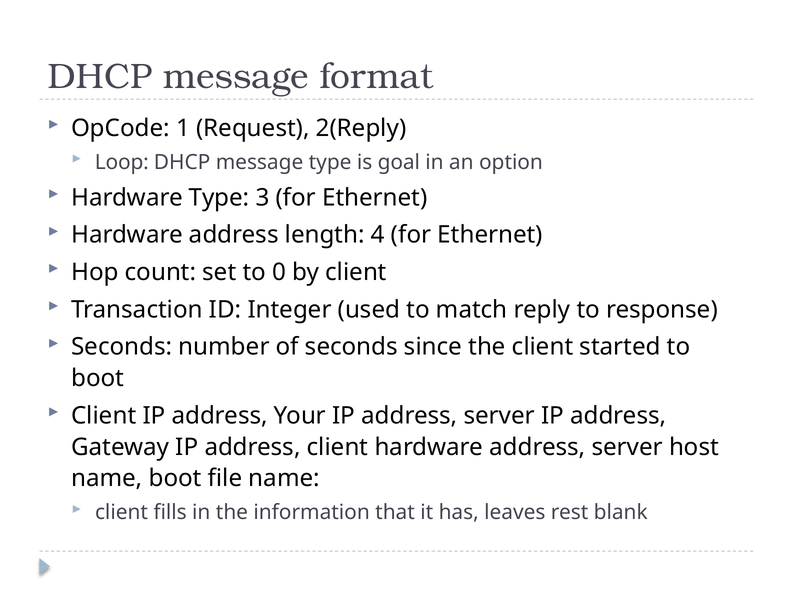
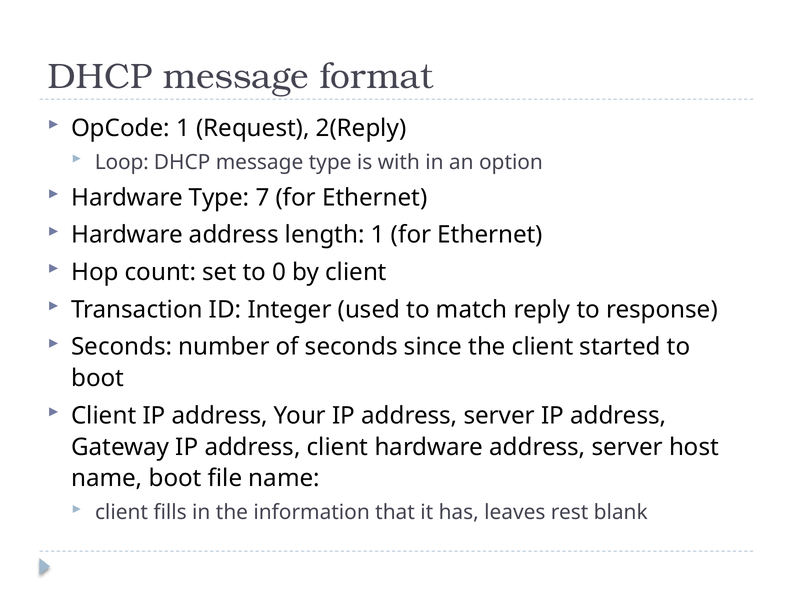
goal: goal -> with (399, 162)
3: 3 -> 7 (262, 198)
length 4: 4 -> 1 (378, 235)
